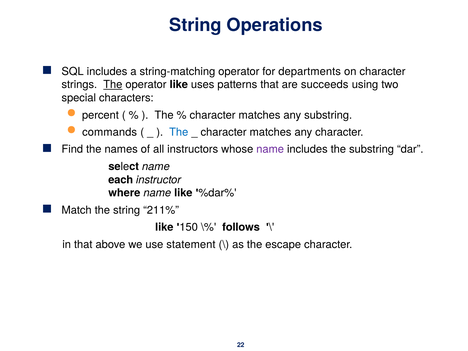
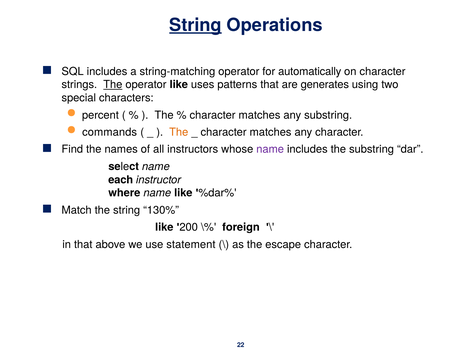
String underline: none -> present (195, 25)
departments: departments -> automatically (310, 71)
succeeds: succeeds -> generates (325, 85)
The colour: blue -> orange (179, 132)
211%: 211% -> 130% (161, 210)
150: 150 -> 200 (189, 227)
follows: follows -> foreign (241, 227)
